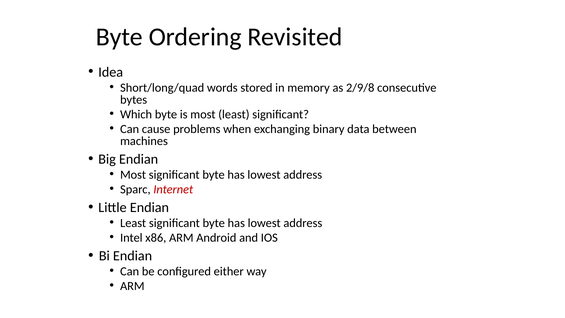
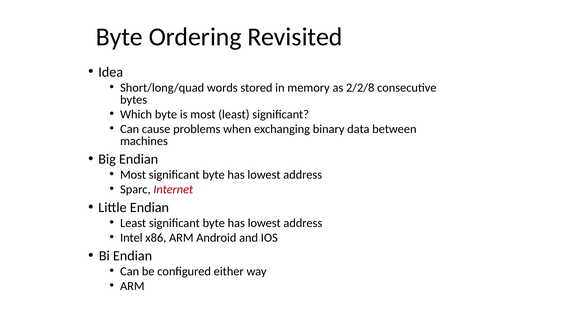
2/9/8: 2/9/8 -> 2/2/8 (360, 88)
